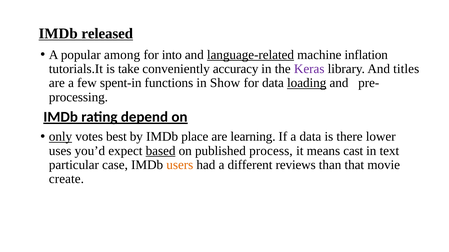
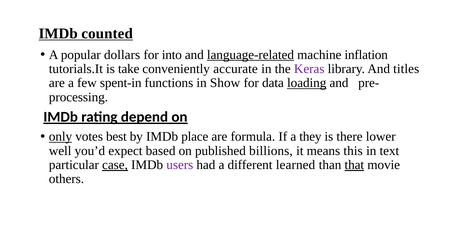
released: released -> counted (107, 34)
among: among -> dollars (122, 55)
accuracy: accuracy -> accurate (236, 69)
learning: learning -> formula (253, 137)
a data: data -> they (310, 137)
uses: uses -> well (60, 151)
based underline: present -> none (161, 151)
process: process -> billions (271, 151)
cast: cast -> this (353, 151)
case underline: none -> present (115, 165)
users colour: orange -> purple (180, 165)
reviews: reviews -> learned (296, 165)
that underline: none -> present (354, 165)
create: create -> others (66, 179)
